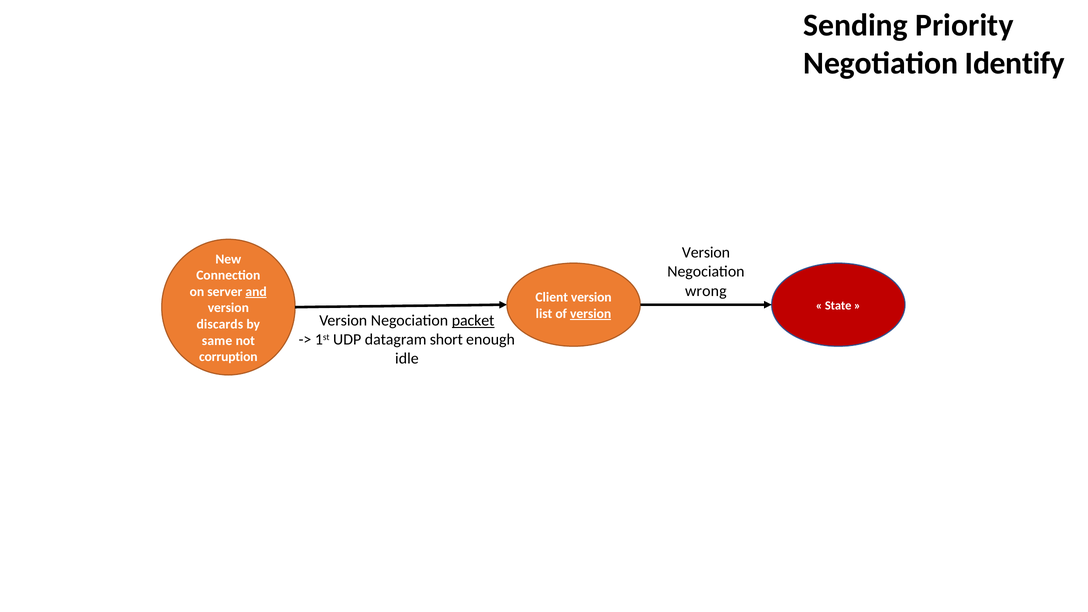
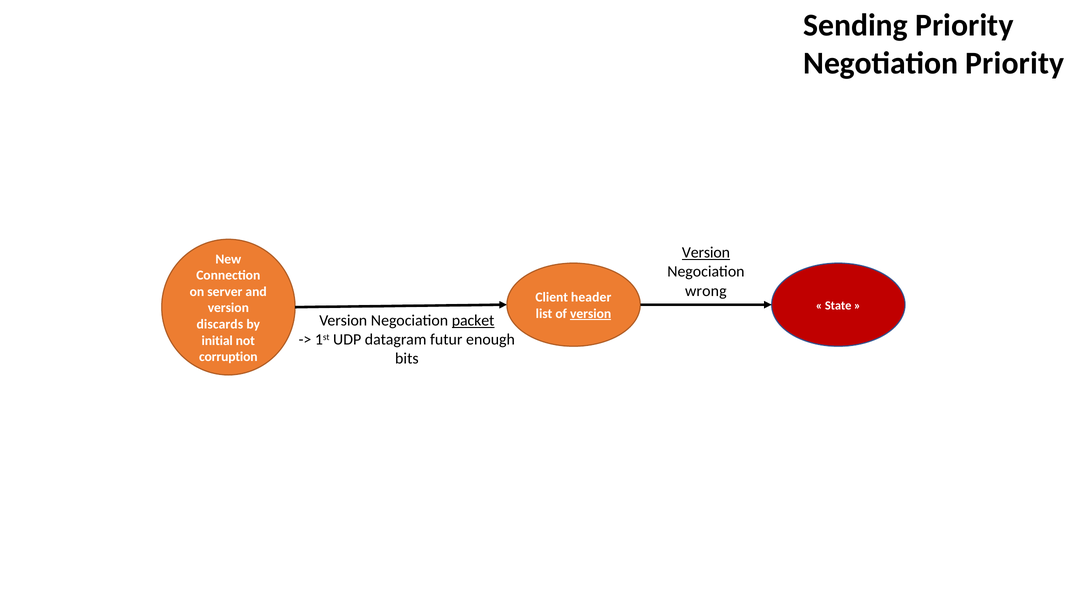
Negotiation Identify: Identify -> Priority (1015, 63)
Version underline: none -> present (706, 253)
and underline: present -> none (256, 292)
Client version: version -> header (591, 297)
short: short -> futur (446, 340)
same: same -> initial (217, 341)
idle: idle -> bits (407, 359)
